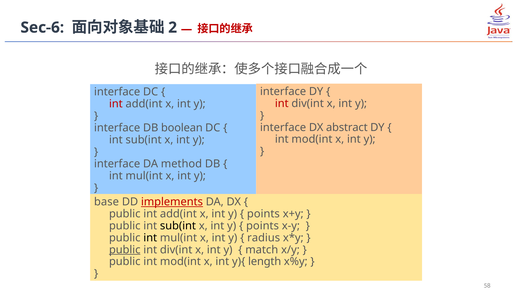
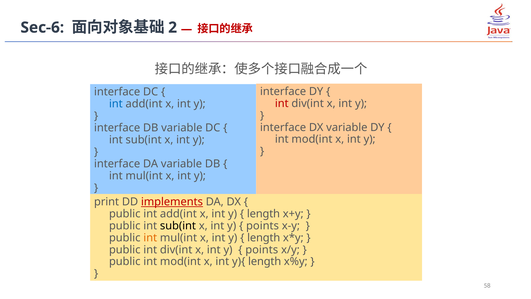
int colour: red -> blue (116, 104)
DX abstract: abstract -> variable (347, 127)
DB boolean: boolean -> variable (182, 128)
DA method: method -> variable (181, 164)
base: base -> print (107, 202)
points: points -> length (263, 214)
int colour: black -> orange (150, 238)
radius: radius -> length (264, 238)
public underline: present -> none (125, 249)
match: match -> points (262, 249)
